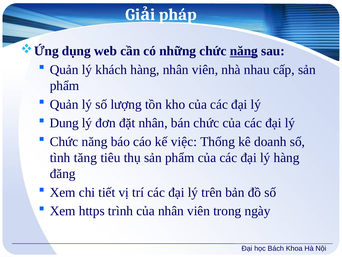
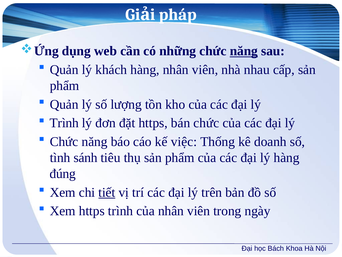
Dung: Dung -> Trình (64, 123)
đặt nhân: nhân -> https (153, 123)
tăng: tăng -> sánh (86, 157)
đăng: đăng -> đúng (63, 173)
tiết underline: none -> present (107, 192)
